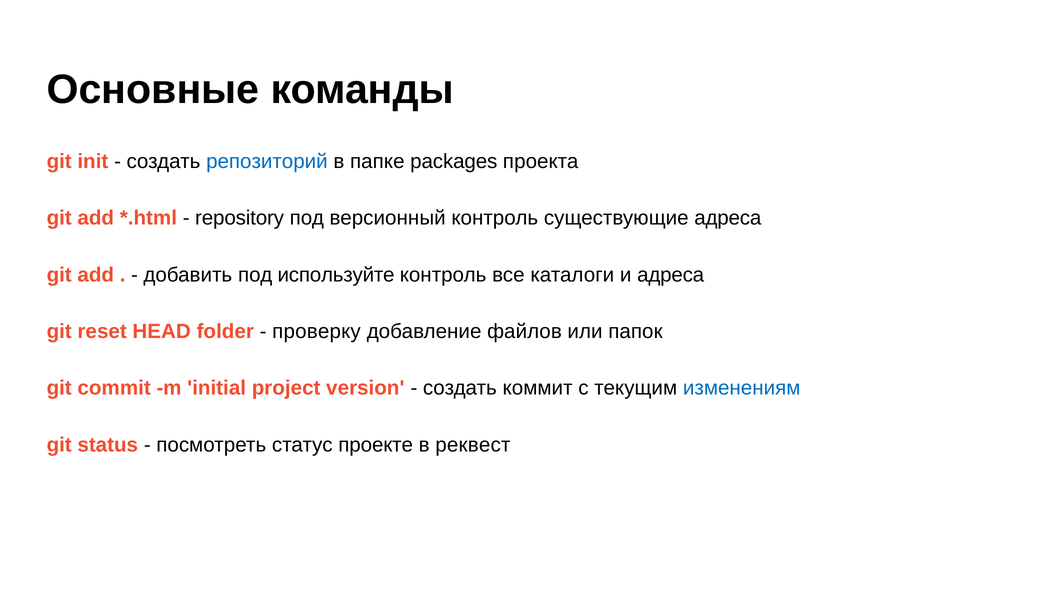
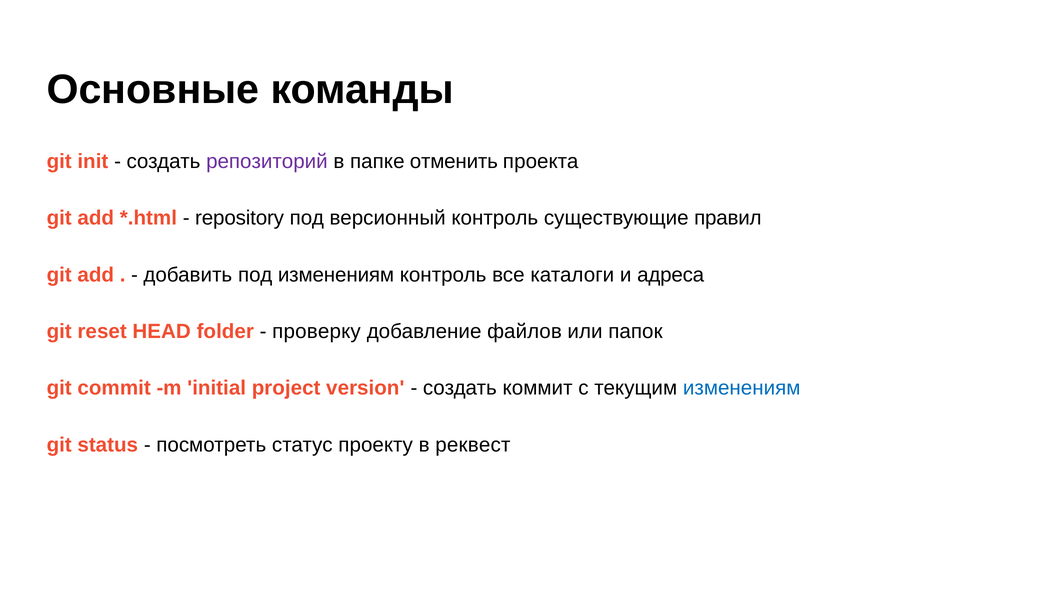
репозиторий colour: blue -> purple (267, 161)
packages: packages -> отменить (454, 161)
существующие адреса: адреса -> правил (728, 218)
под используйте: используйте -> изменениям (336, 275)
проекте: проекте -> проекту (376, 445)
